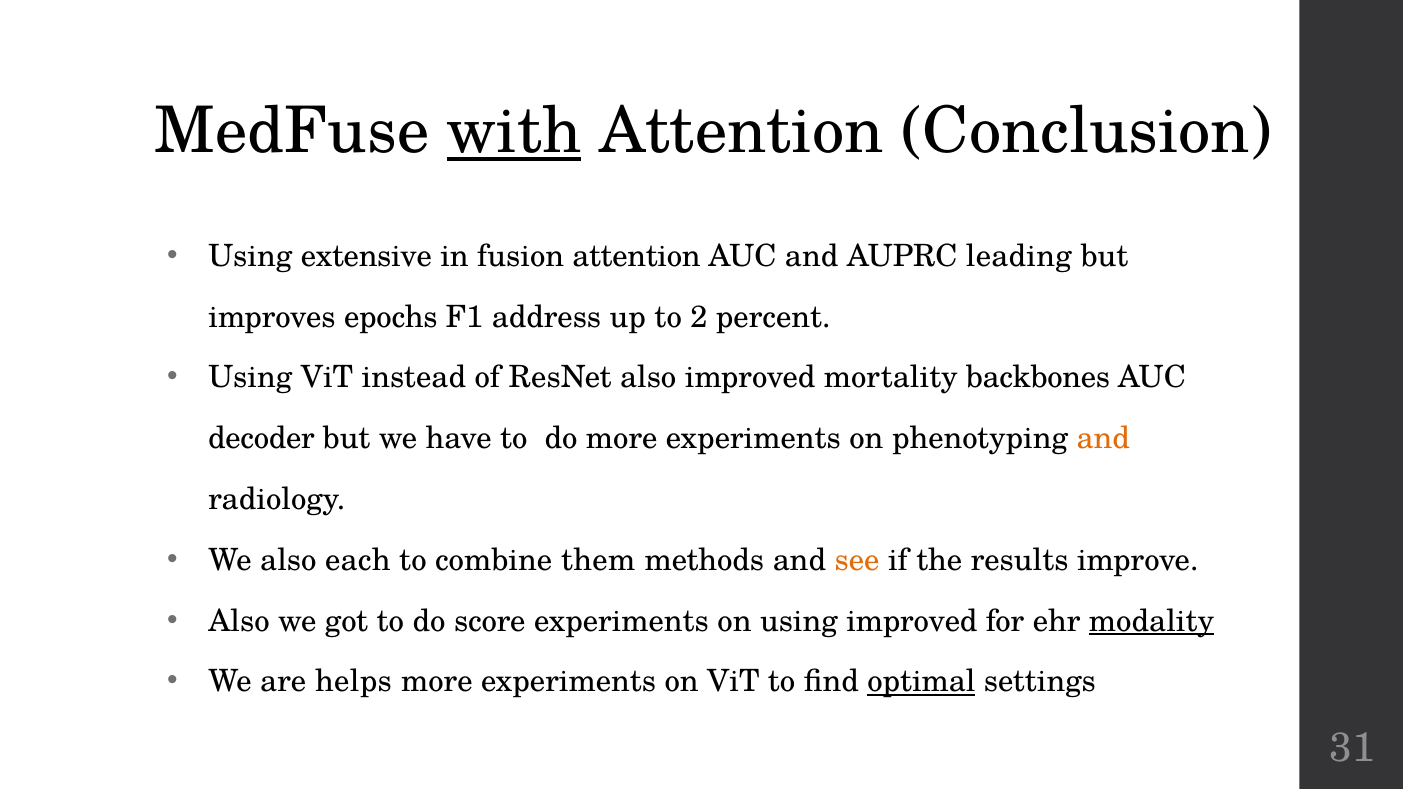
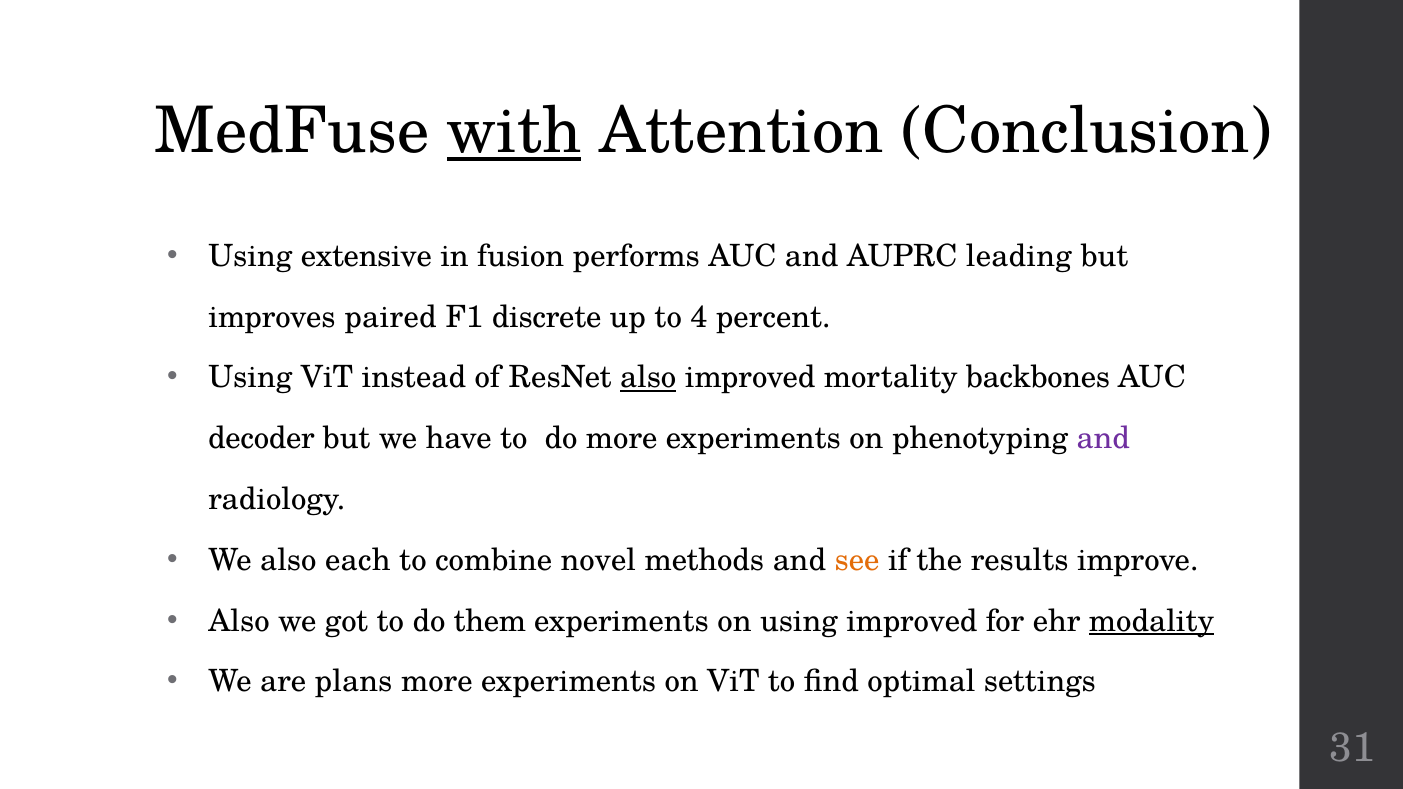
fusion attention: attention -> performs (636, 256)
epochs: epochs -> paired (391, 317)
address: address -> discrete (547, 317)
2: 2 -> 4 (699, 317)
also underline: none -> present (648, 378)
and colour: orange -> purple (1103, 439)
them: them -> novel (598, 560)
score: score -> them (490, 621)
helps: helps -> plans (354, 682)
optimal underline: present -> none (921, 682)
